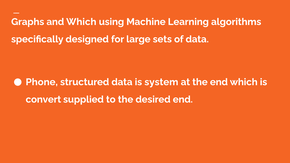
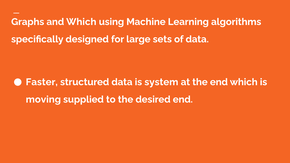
Phone: Phone -> Faster (42, 82)
convert: convert -> moving (43, 99)
